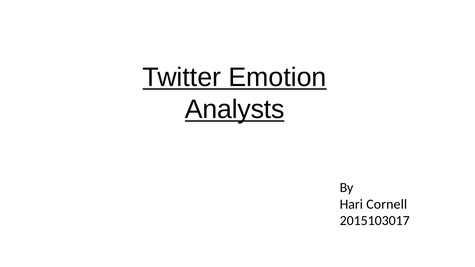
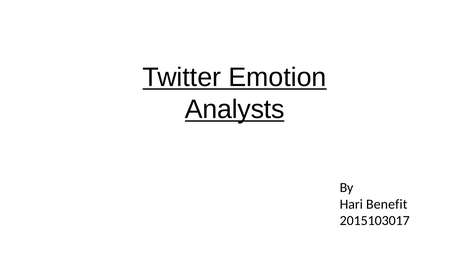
Cornell: Cornell -> Benefit (387, 204)
